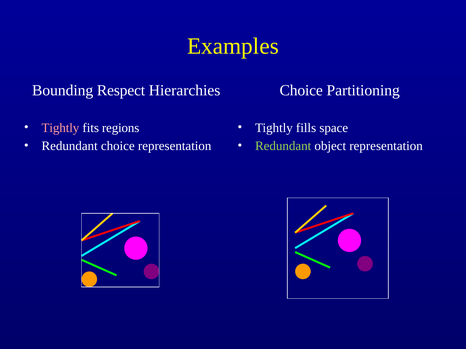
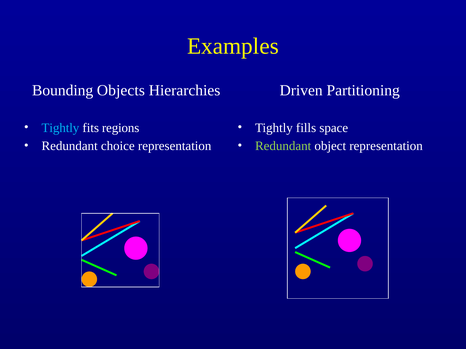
Respect: Respect -> Objects (121, 90)
Choice: Choice -> Driven (301, 90)
Tightly colour: pink -> light blue (60, 128)
